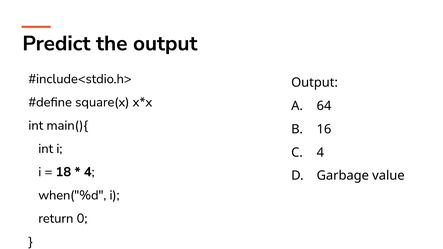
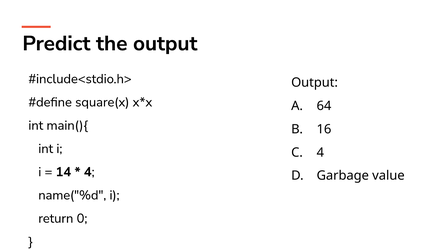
18: 18 -> 14 (63, 172)
when("%d: when("%d -> name("%d (72, 195)
